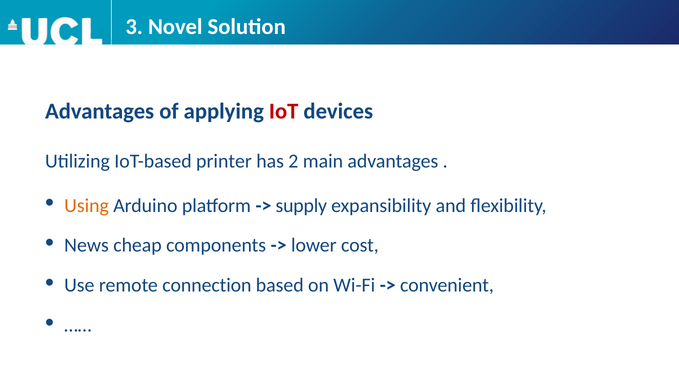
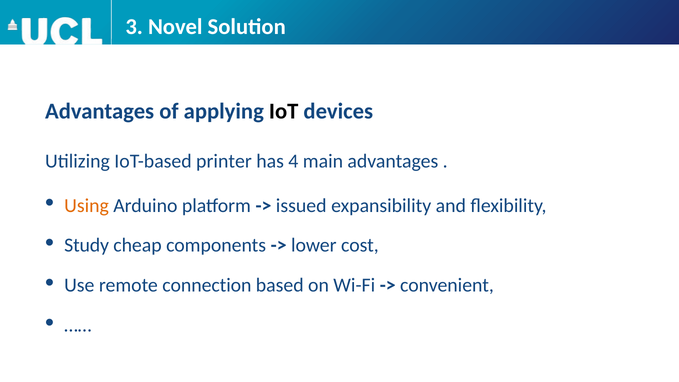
IoT colour: red -> black (284, 111)
2: 2 -> 4 (293, 161)
supply: supply -> issued (301, 205)
News: News -> Study (87, 245)
